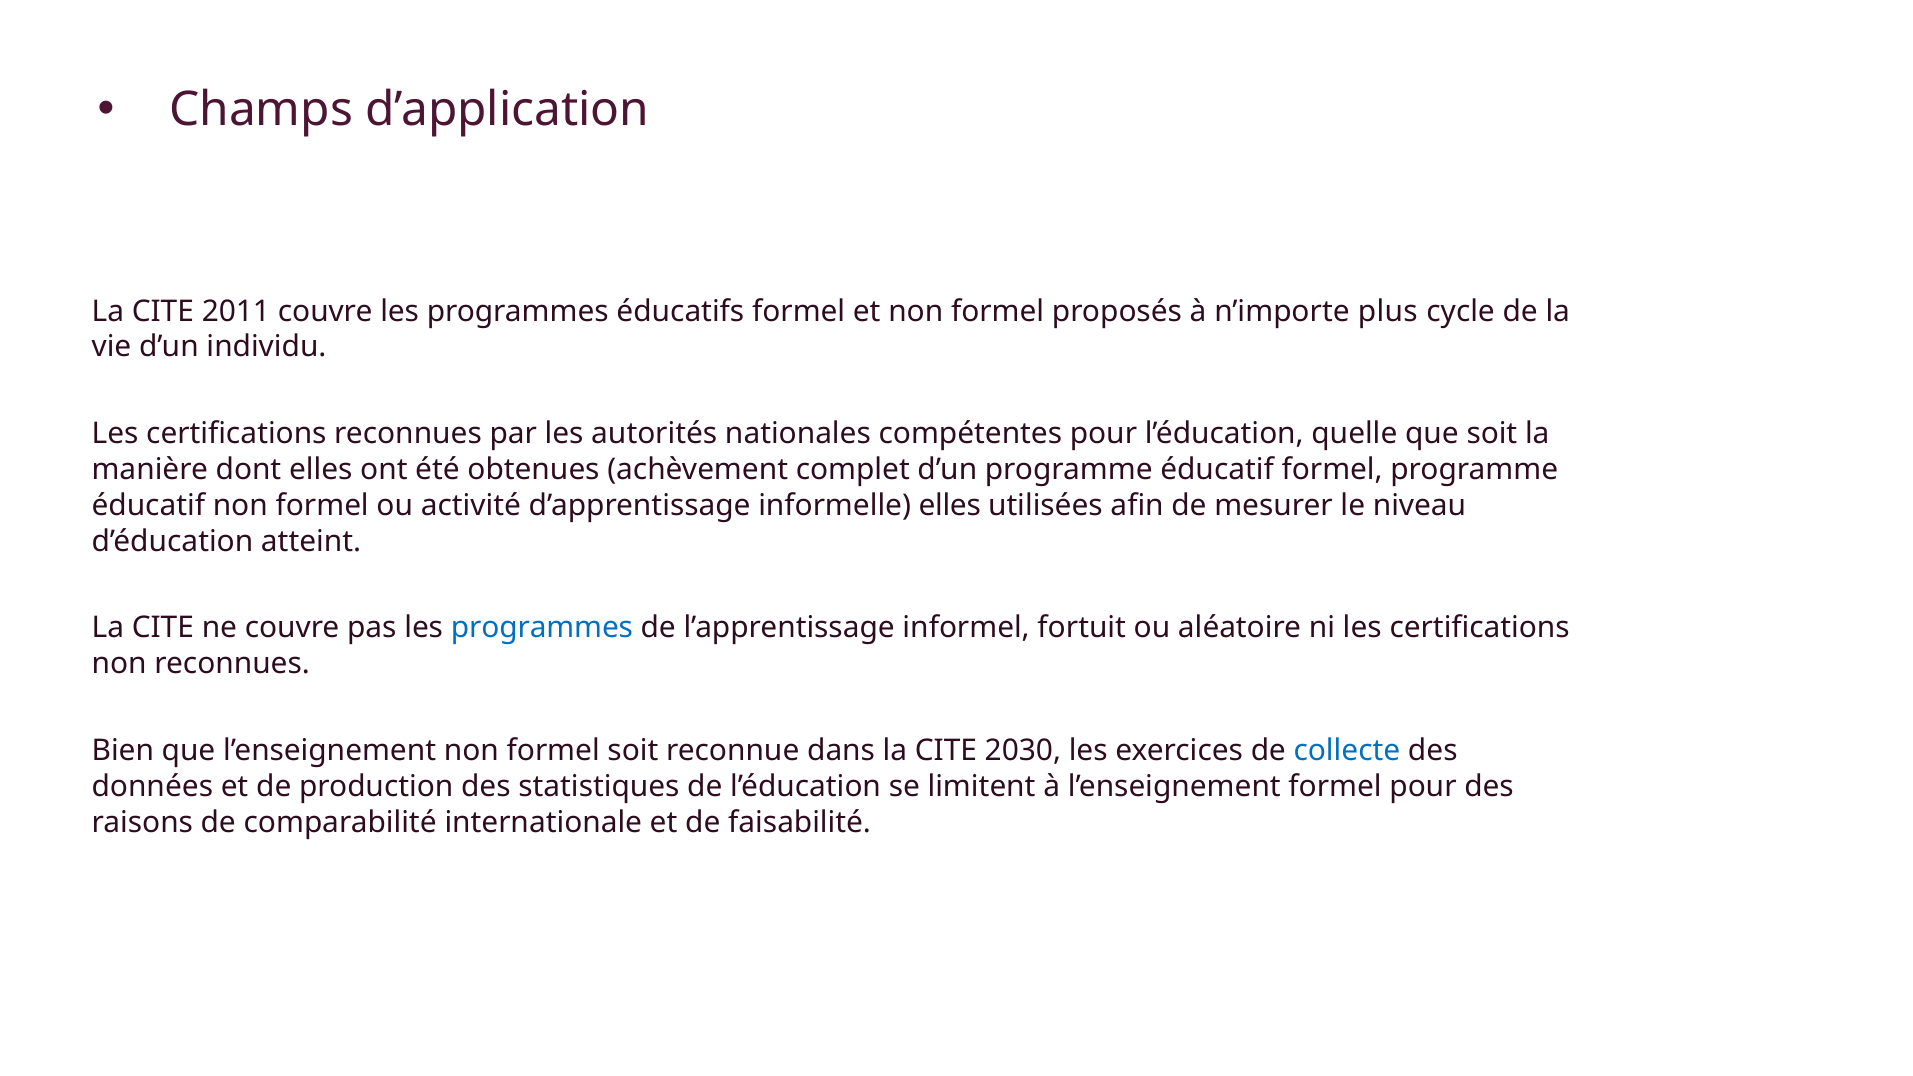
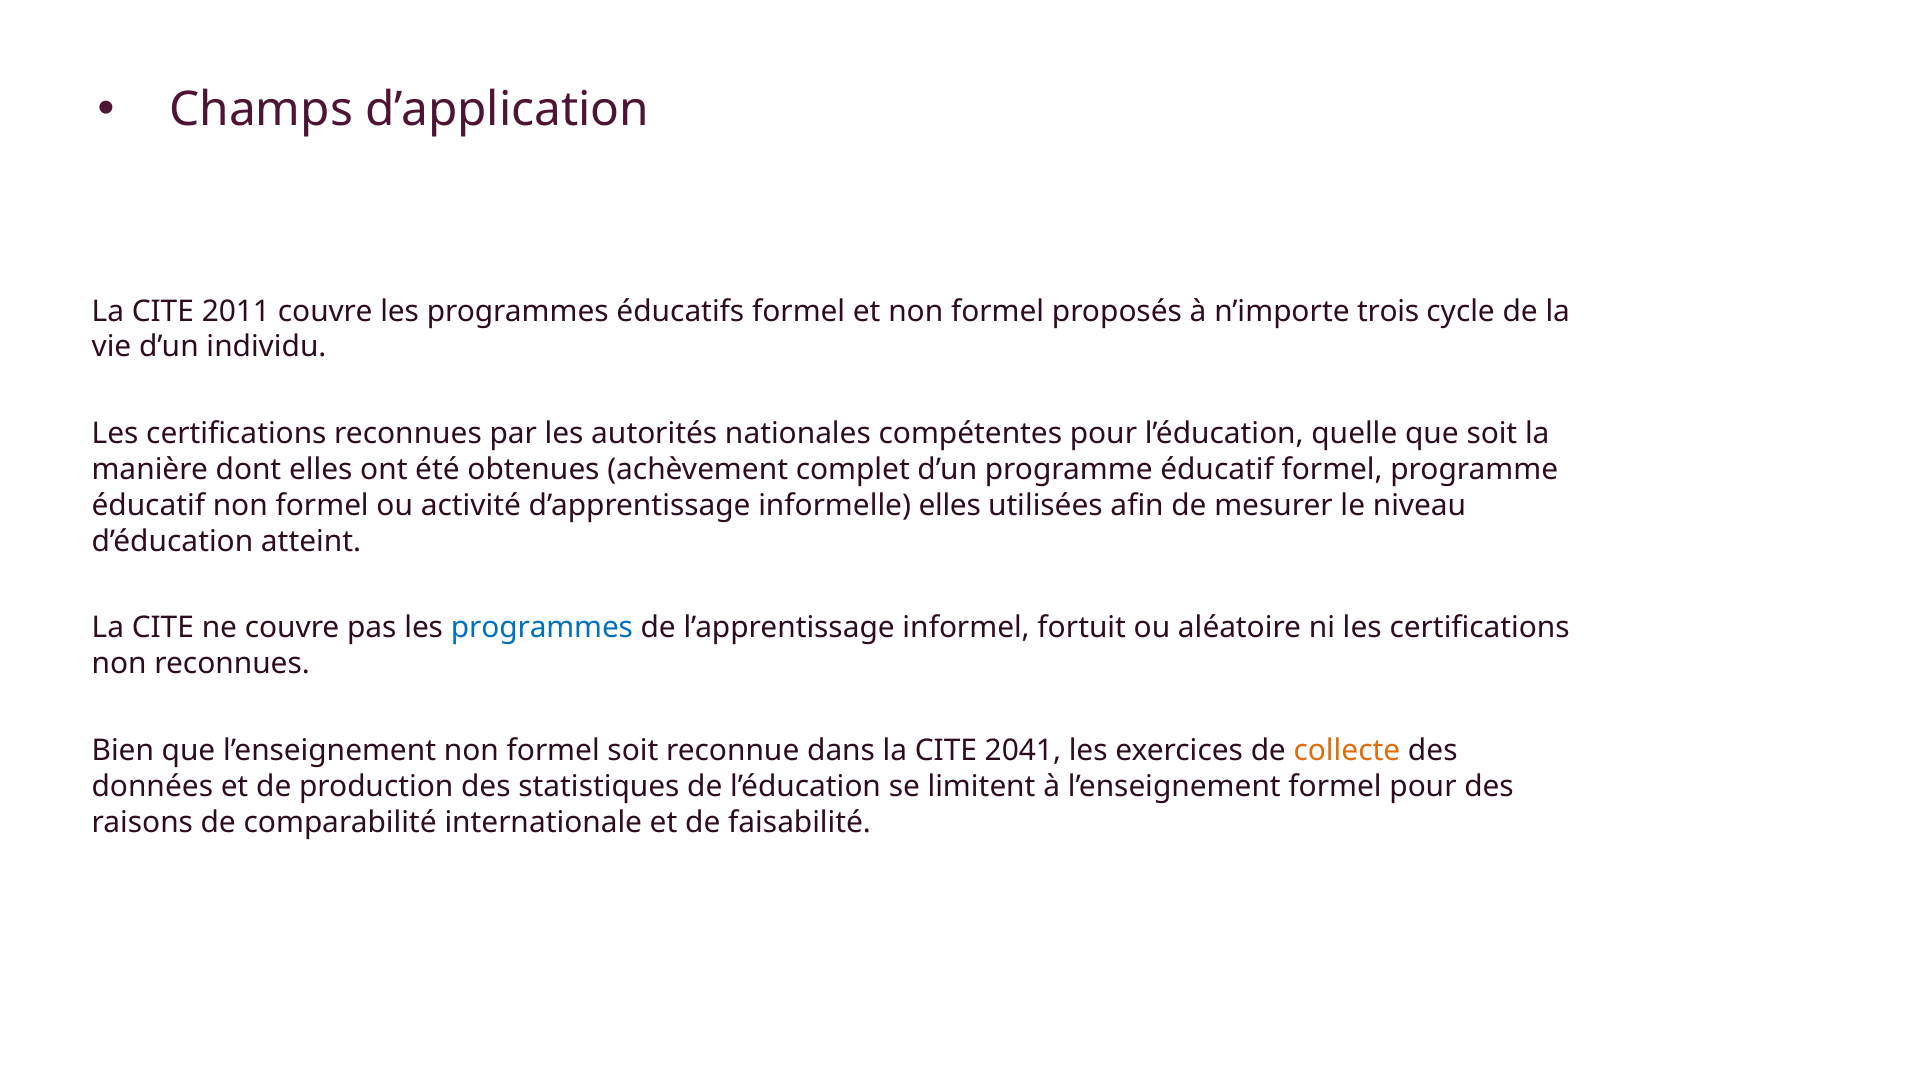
plus: plus -> trois (1388, 311)
2030: 2030 -> 2041 (1023, 751)
collecte colour: blue -> orange (1347, 751)
